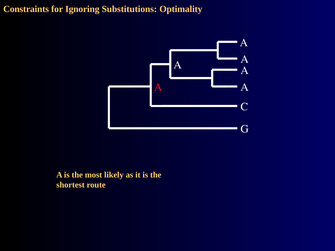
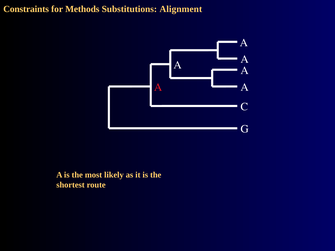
Ignoring: Ignoring -> Methods (82, 9)
Optimality: Optimality -> Alignment (181, 9)
